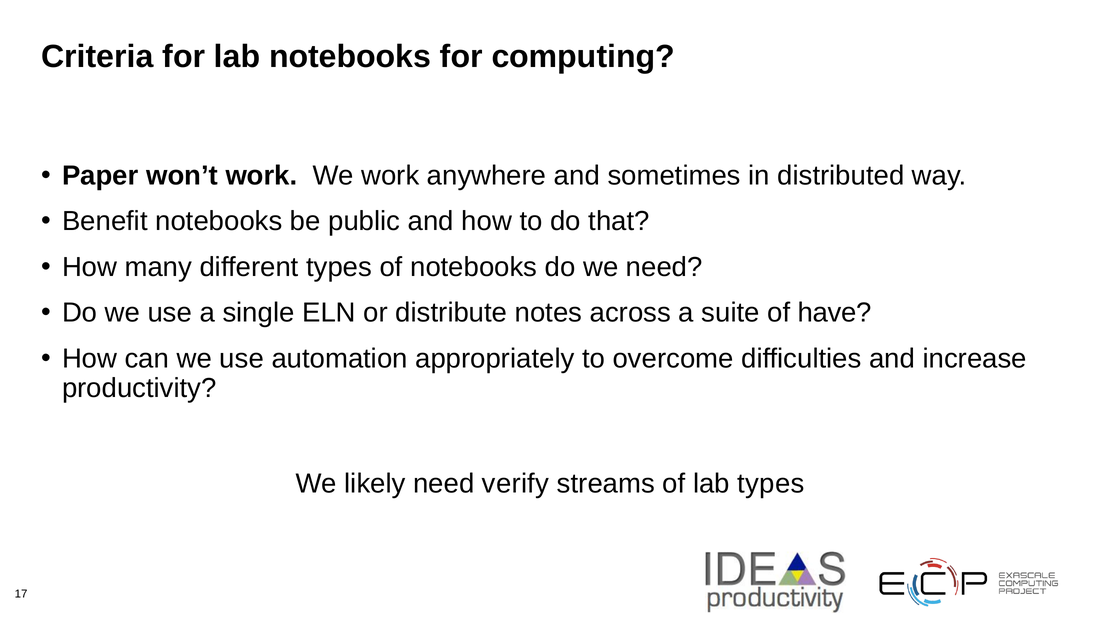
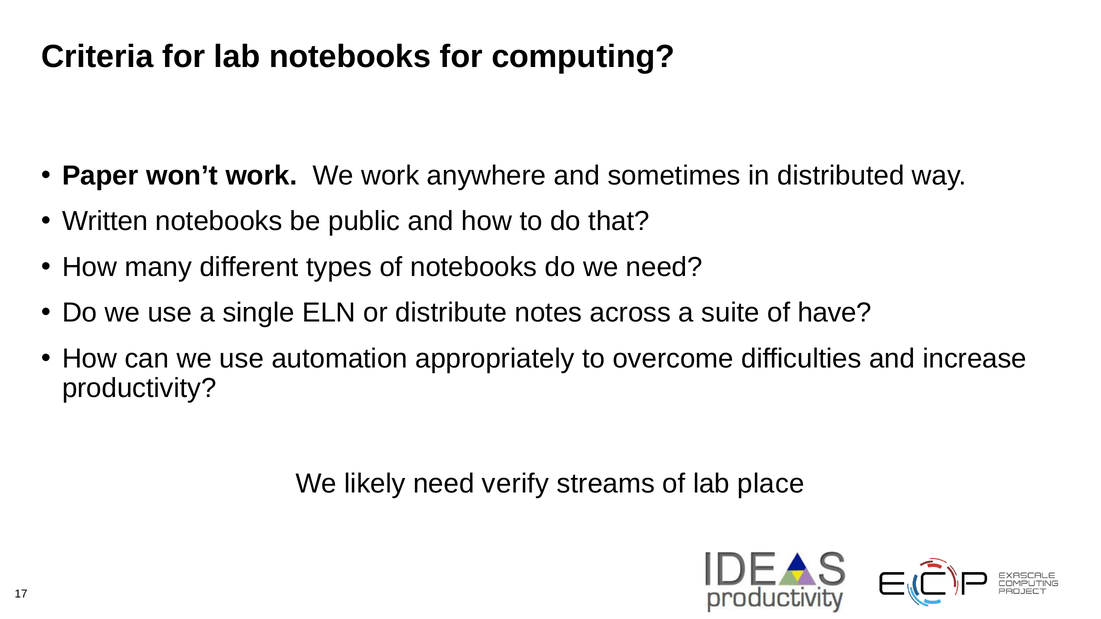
Benefit: Benefit -> Written (105, 222)
lab types: types -> place (771, 484)
